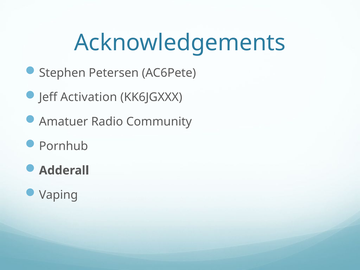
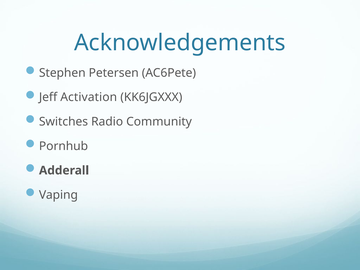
Amatuer: Amatuer -> Switches (64, 122)
